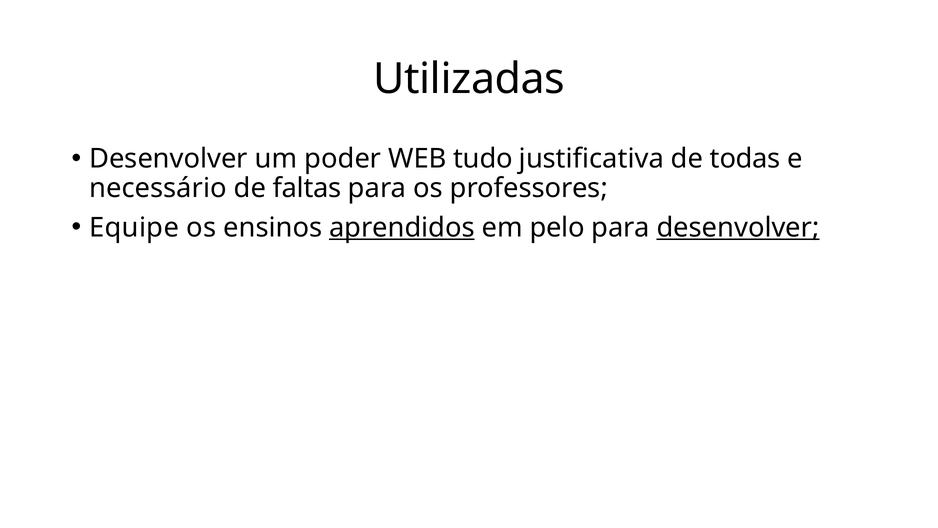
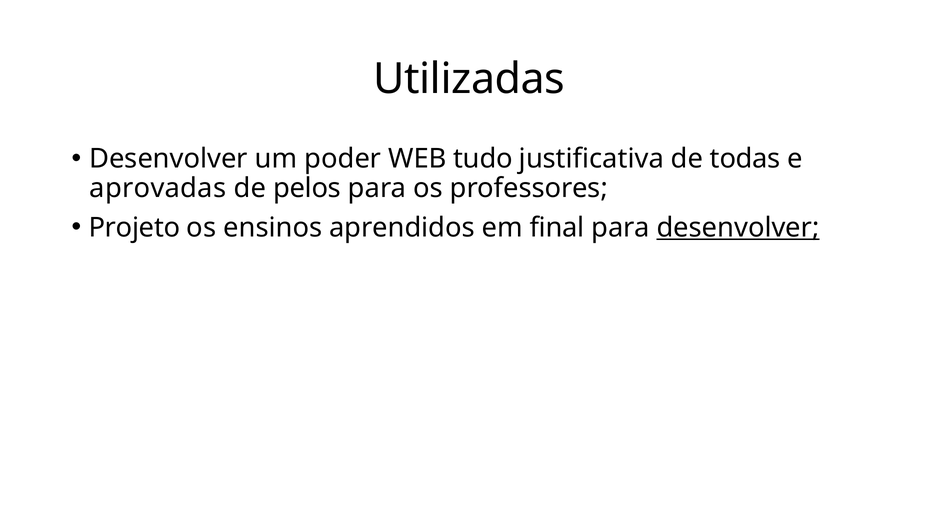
necessário: necessário -> aprovadas (158, 188)
faltas: faltas -> pelos (307, 188)
Equipe: Equipe -> Projeto (134, 227)
aprendidos underline: present -> none (402, 227)
pelo: pelo -> final (557, 227)
